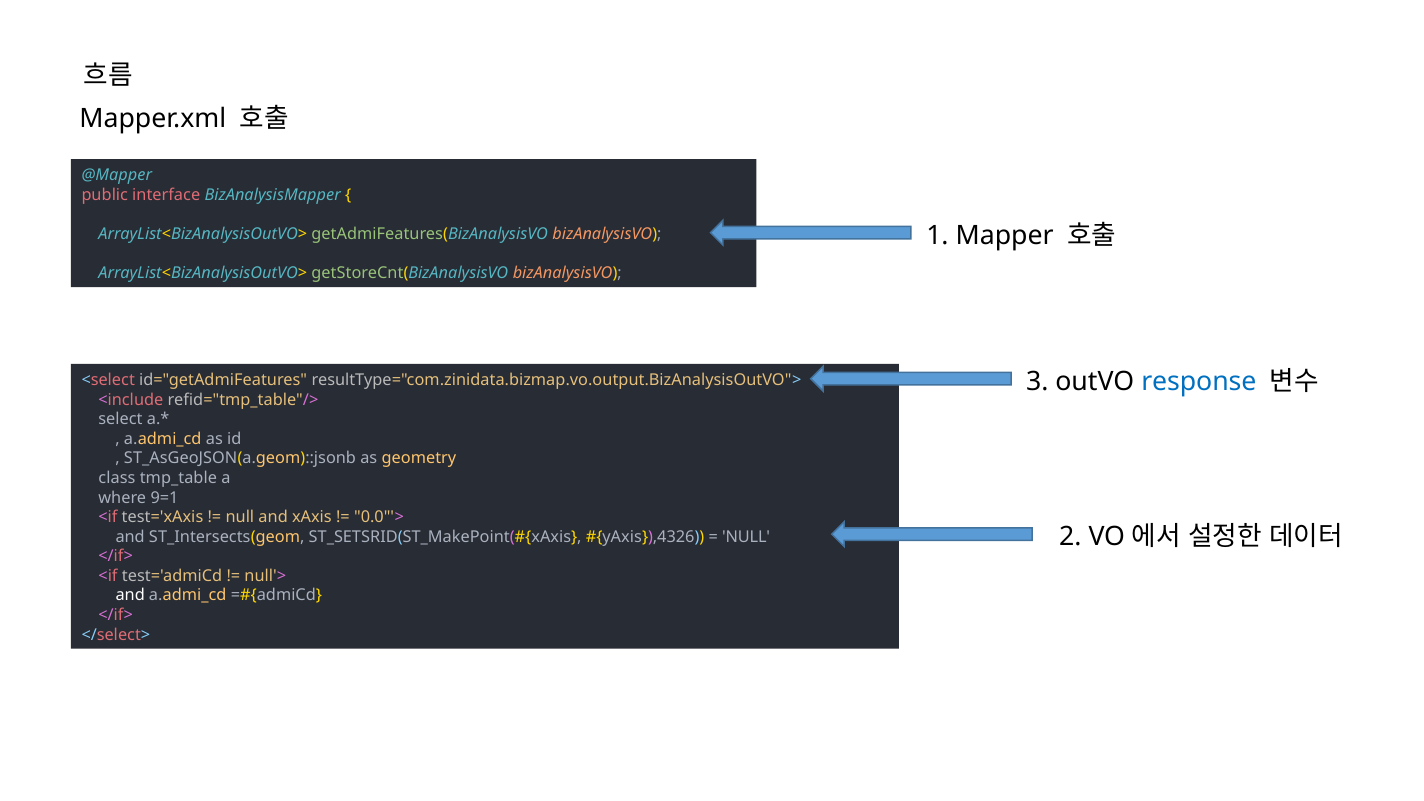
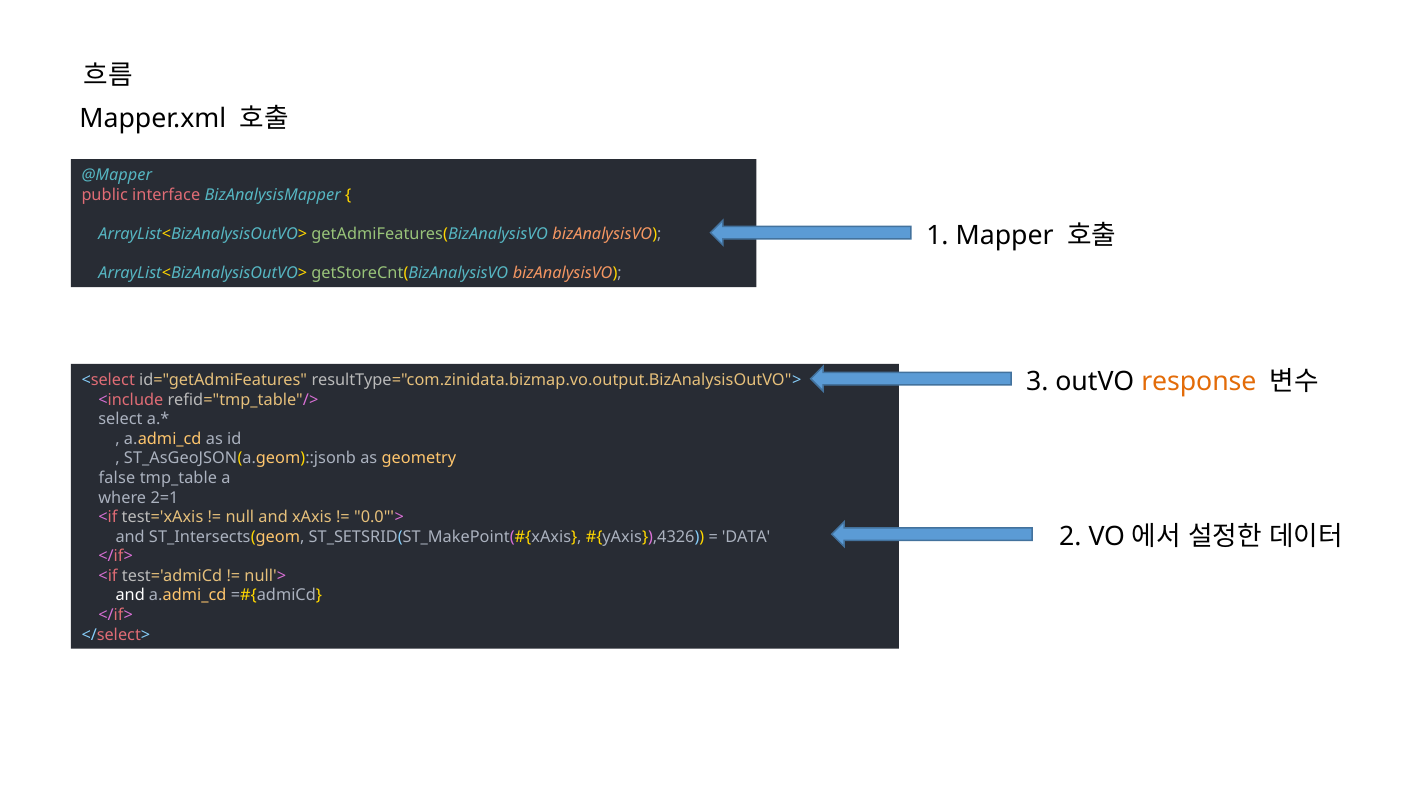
response colour: blue -> orange (1199, 382)
class: class -> false (117, 478)
9=1: 9=1 -> 2=1 (164, 498)
NULL: NULL -> DATA (746, 537)
